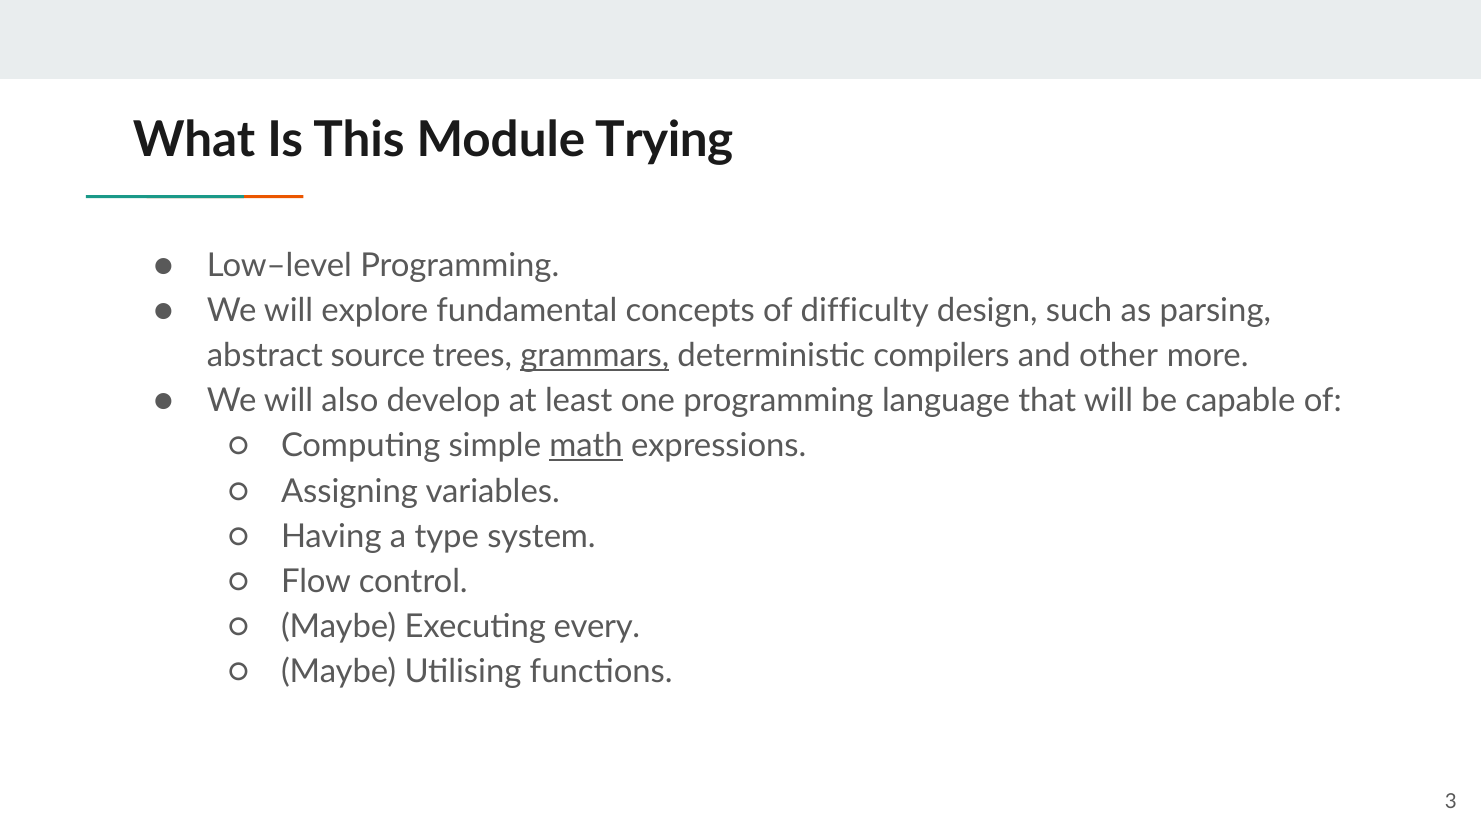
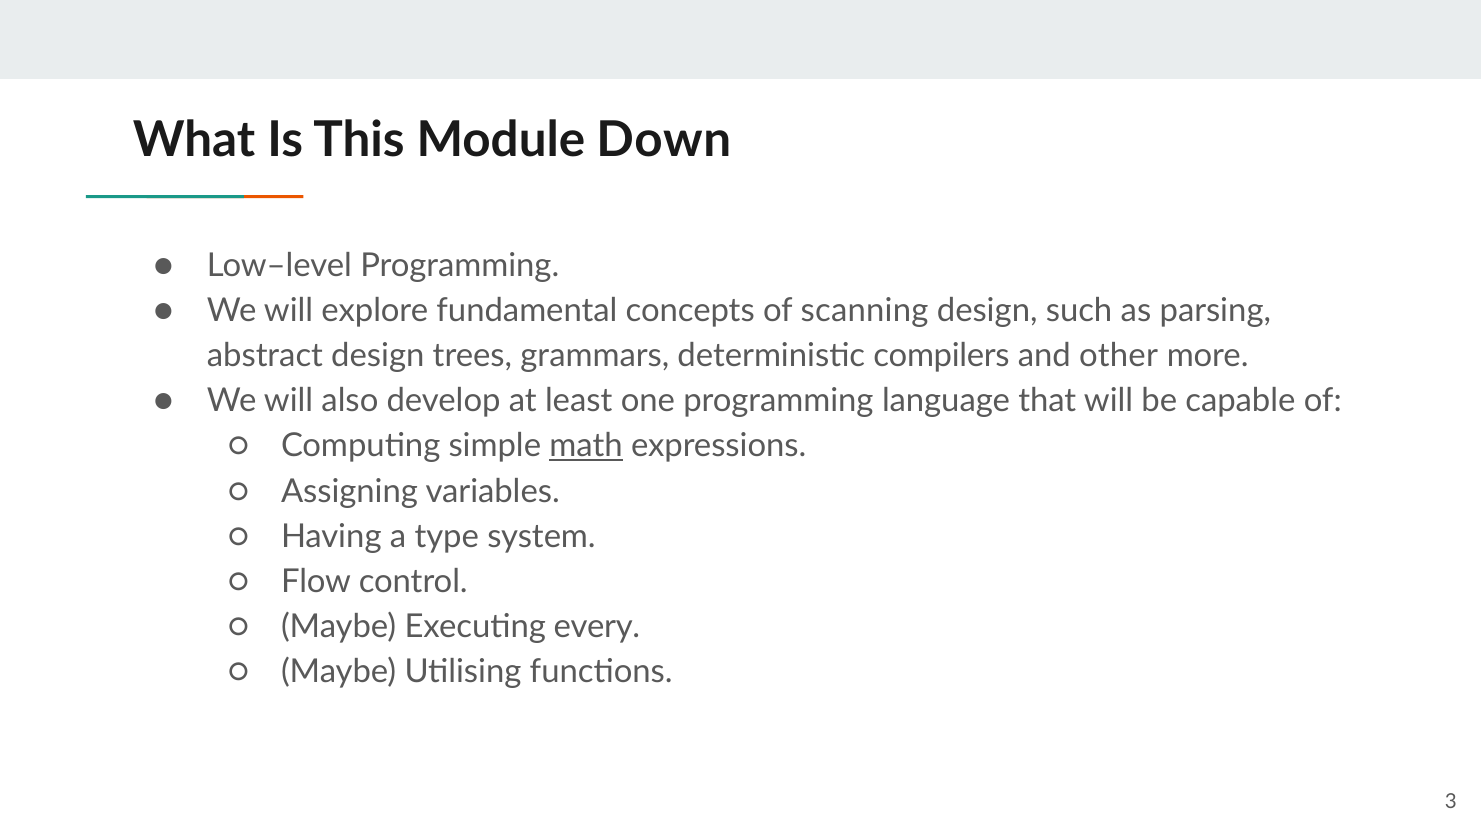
Trying: Trying -> Down (664, 140)
difficulty: difficulty -> scanning (865, 311)
abstract source: source -> design (378, 356)
grammars underline: present -> none (595, 356)
